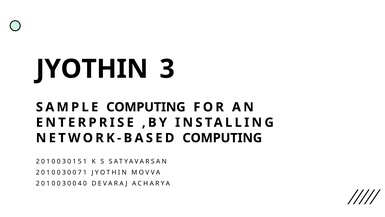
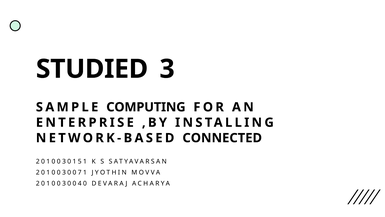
JYOTHIN: JYOTHIN -> STUDIED (92, 69)
NETWORK-BASED COMPUTING: COMPUTING -> CONNECTED (222, 138)
